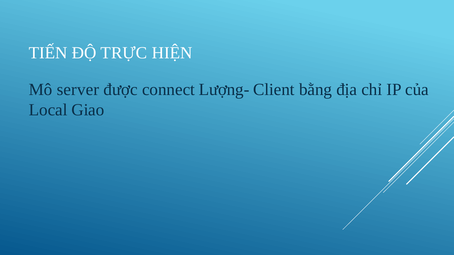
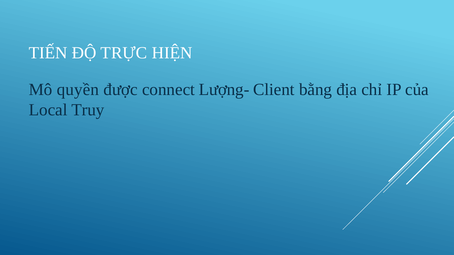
server: server -> quyền (78, 90)
Giao: Giao -> Truy (88, 110)
